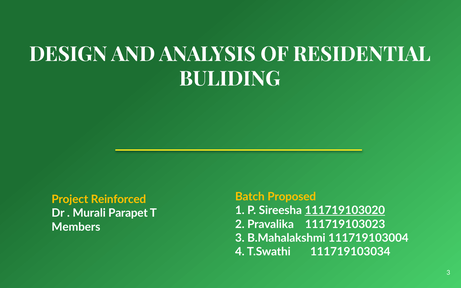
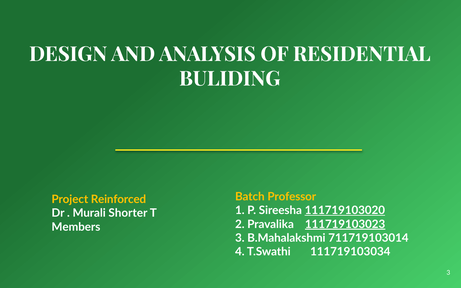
Proposed: Proposed -> Professor (292, 197)
Parapet: Parapet -> Shorter (128, 213)
111719103023 underline: none -> present (345, 224)
111719103004: 111719103004 -> 711719103014 (368, 238)
